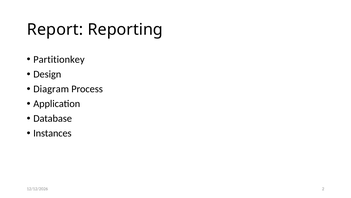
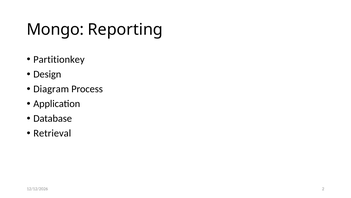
Report: Report -> Mongo (55, 29)
Instances: Instances -> Retrieval (52, 133)
